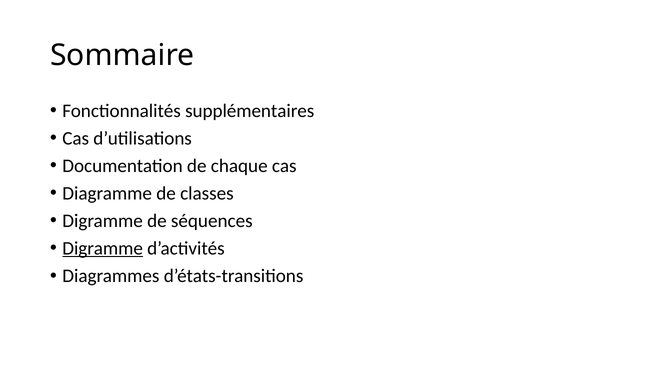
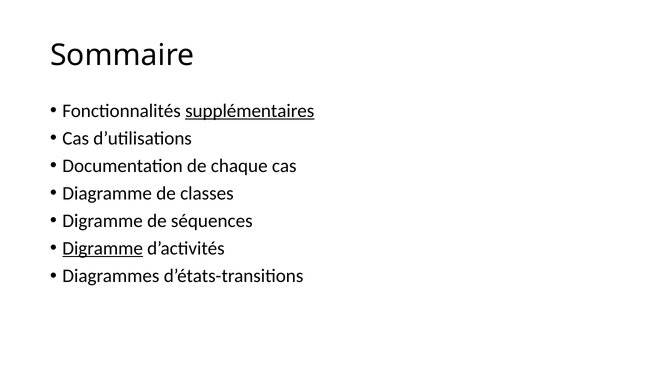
supplémentaires underline: none -> present (250, 111)
